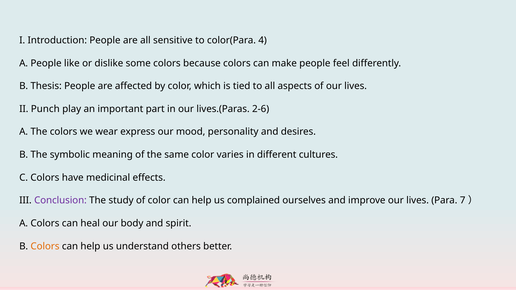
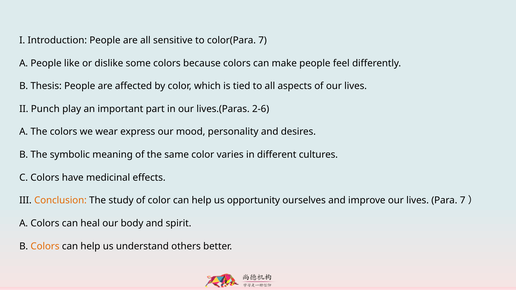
color(Para 4: 4 -> 7 (263, 40)
Conclusion colour: purple -> orange (60, 201)
complained: complained -> opportunity (253, 201)
